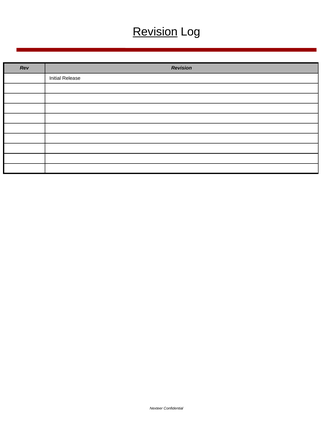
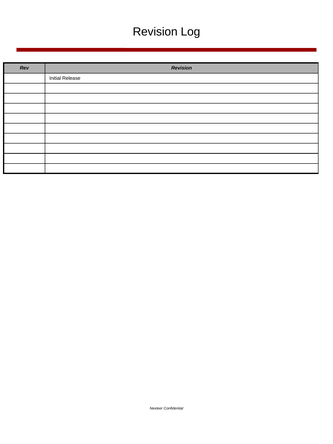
Revision underline: present -> none (155, 32)
